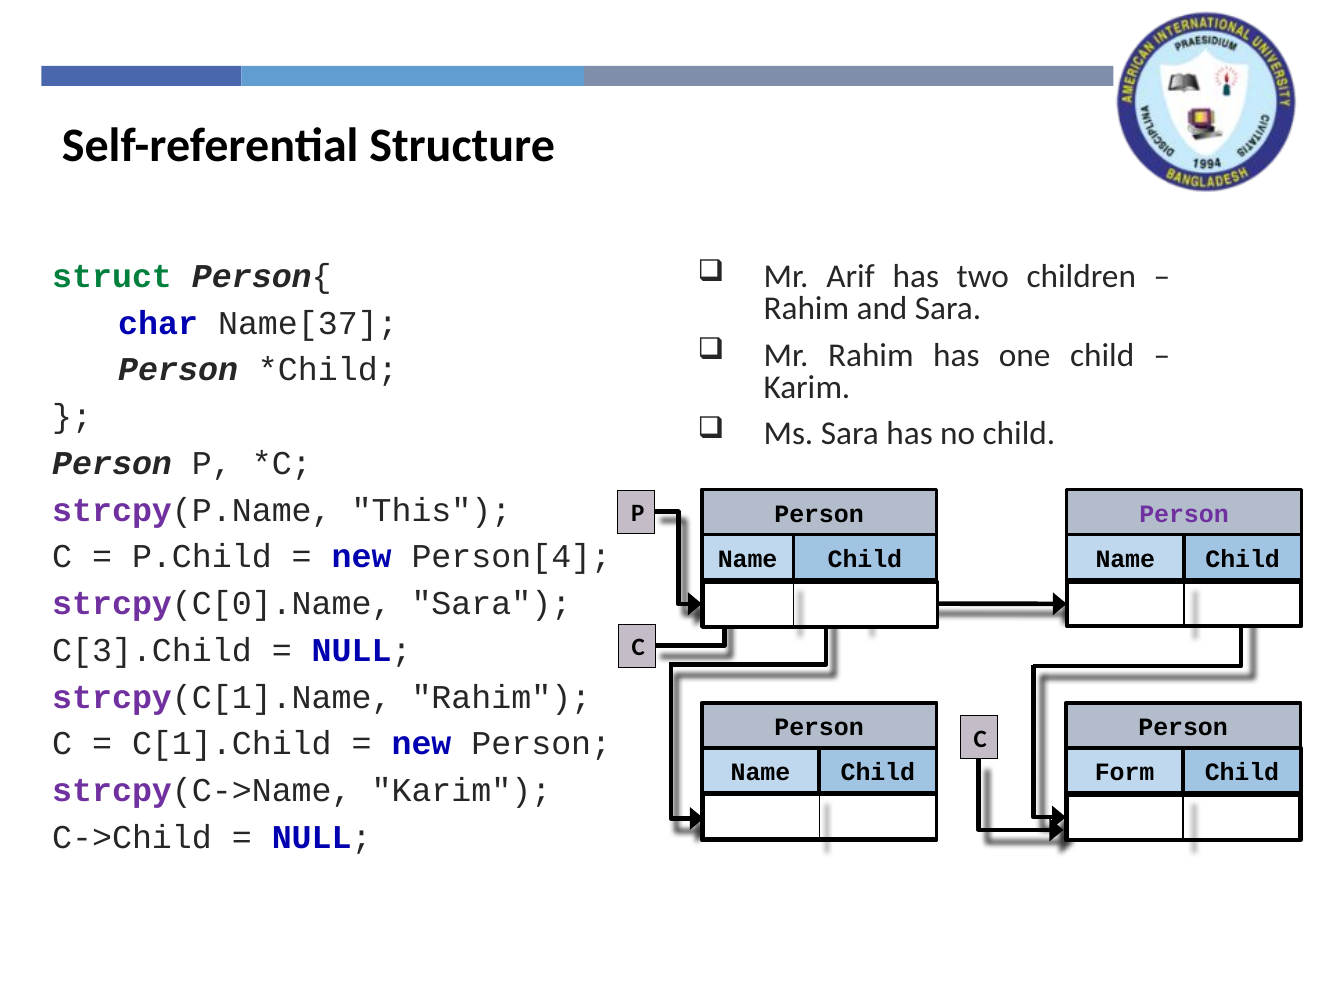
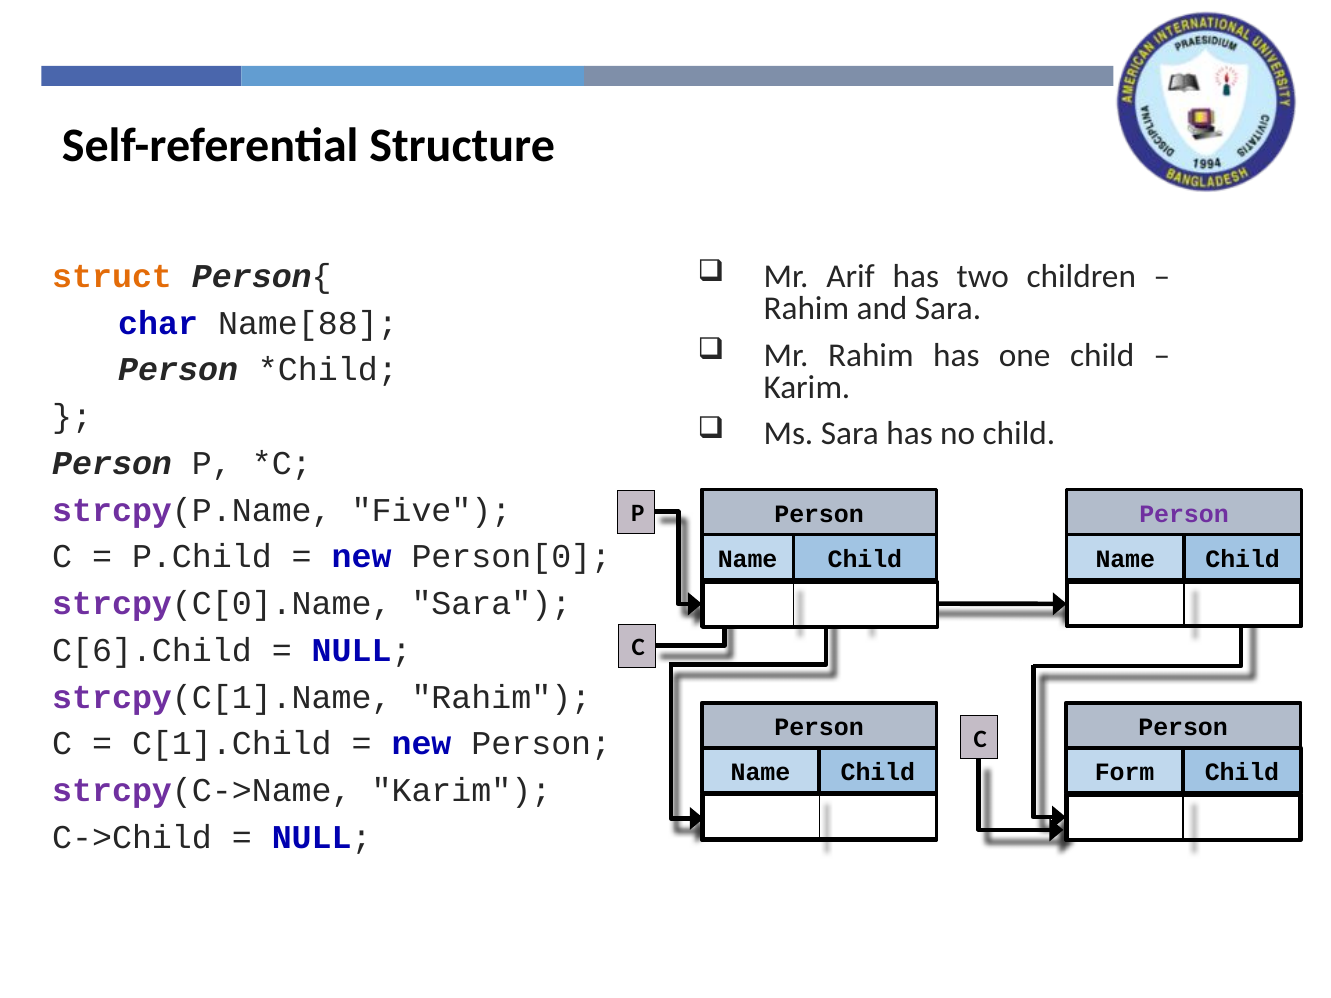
struct colour: green -> orange (112, 277)
Name[37: Name[37 -> Name[88 (308, 323)
This: This -> Five (431, 510)
Person[4: Person[4 -> Person[0 (511, 557)
C[3].Child: C[3].Child -> C[6].Child (152, 651)
